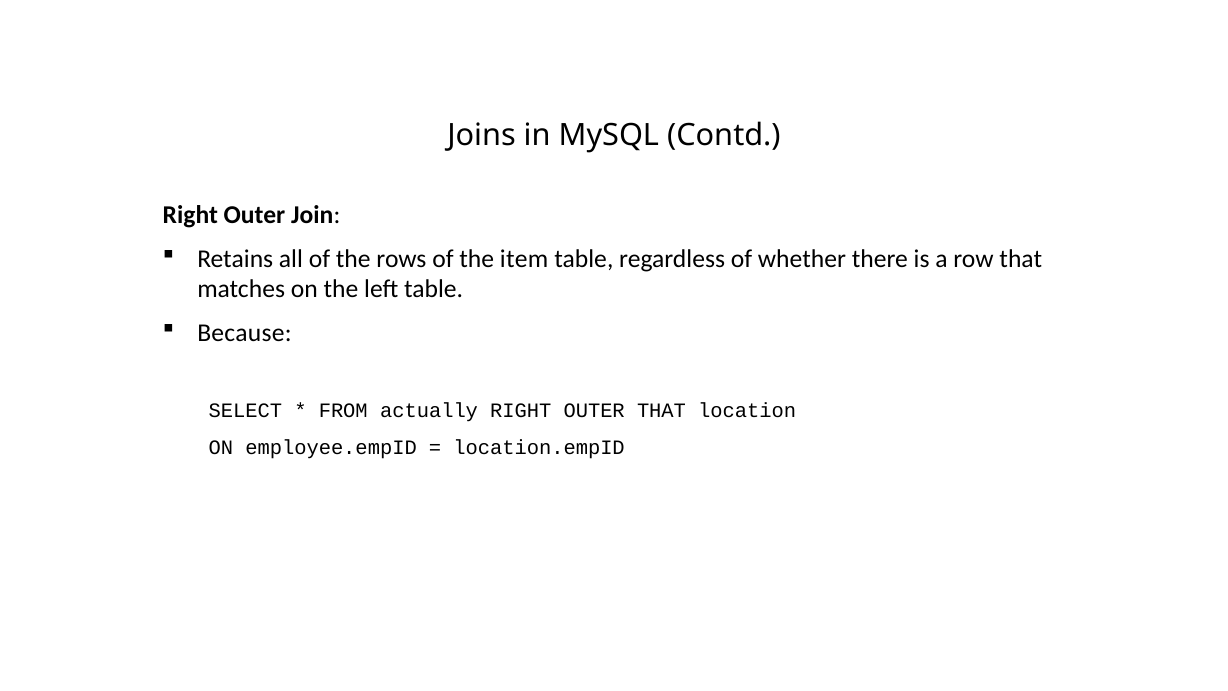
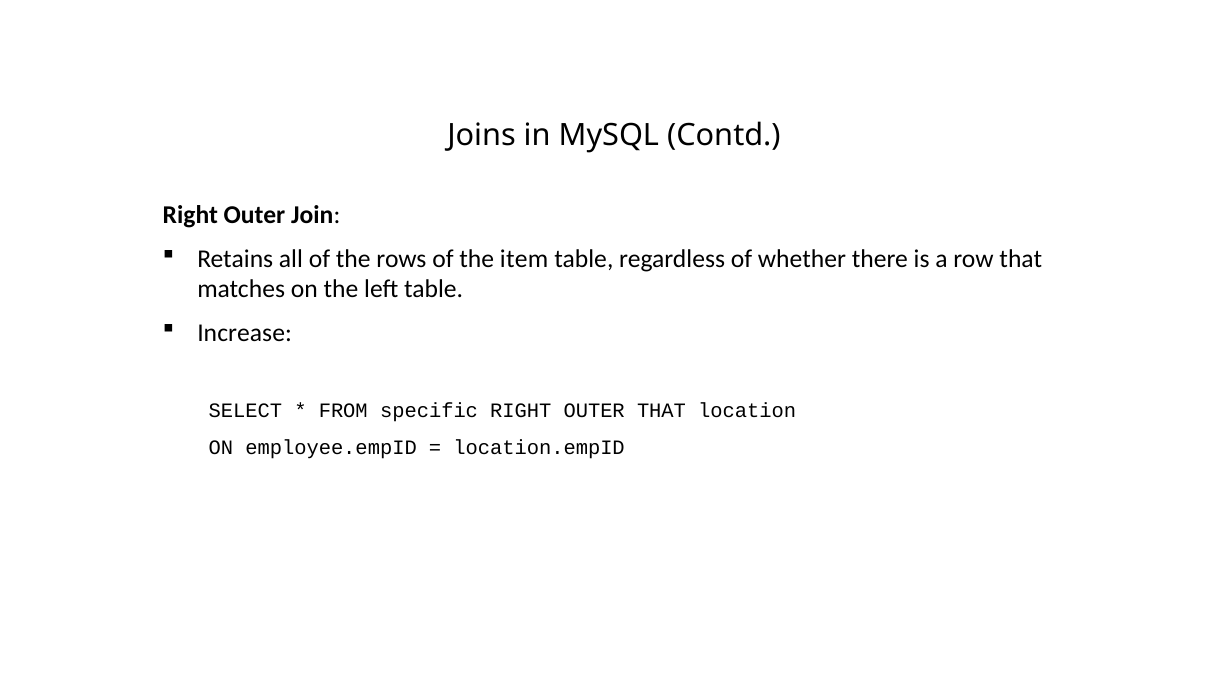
Because: Because -> Increase (245, 333)
actually: actually -> specific (429, 410)
